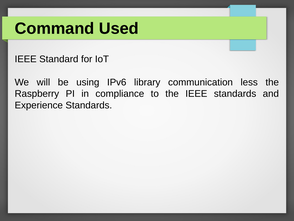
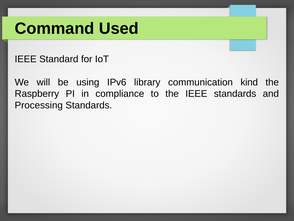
less: less -> kind (249, 82)
Experience: Experience -> Processing (39, 105)
